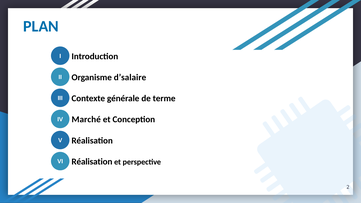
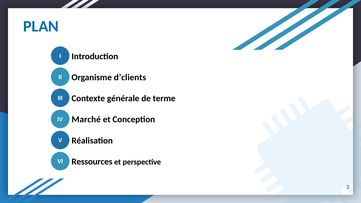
d’salaire: d’salaire -> d’clients (130, 78)
Réalisation: Réalisation -> Ressources (92, 162)
